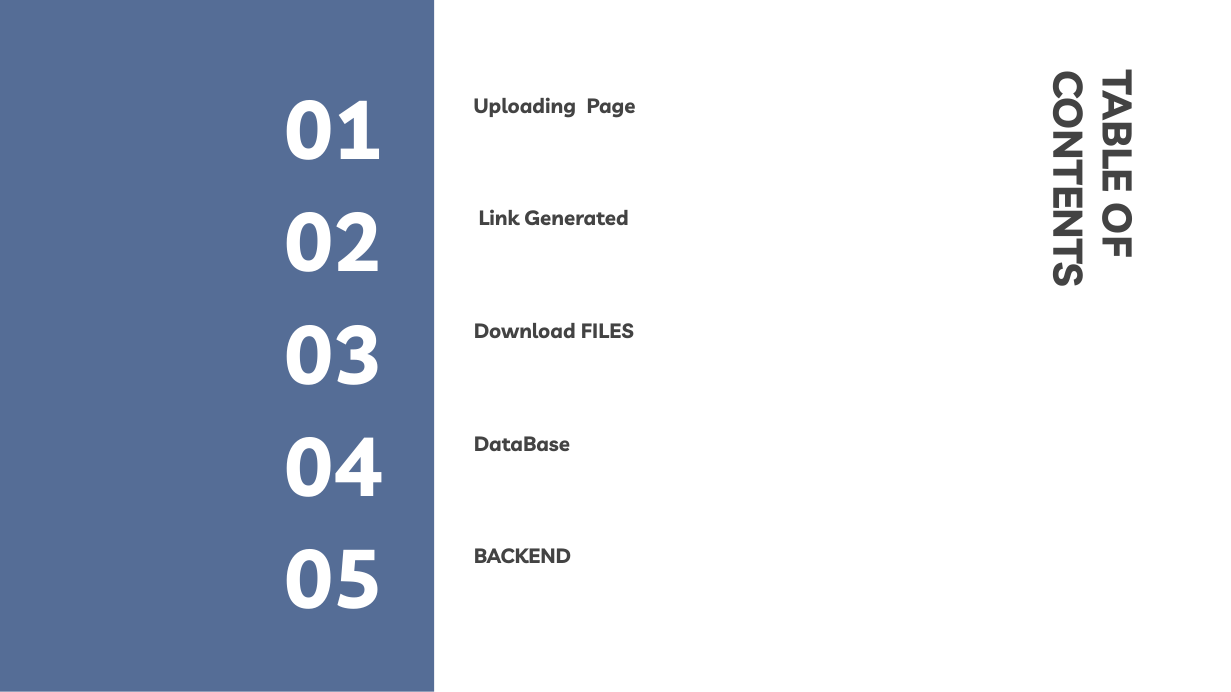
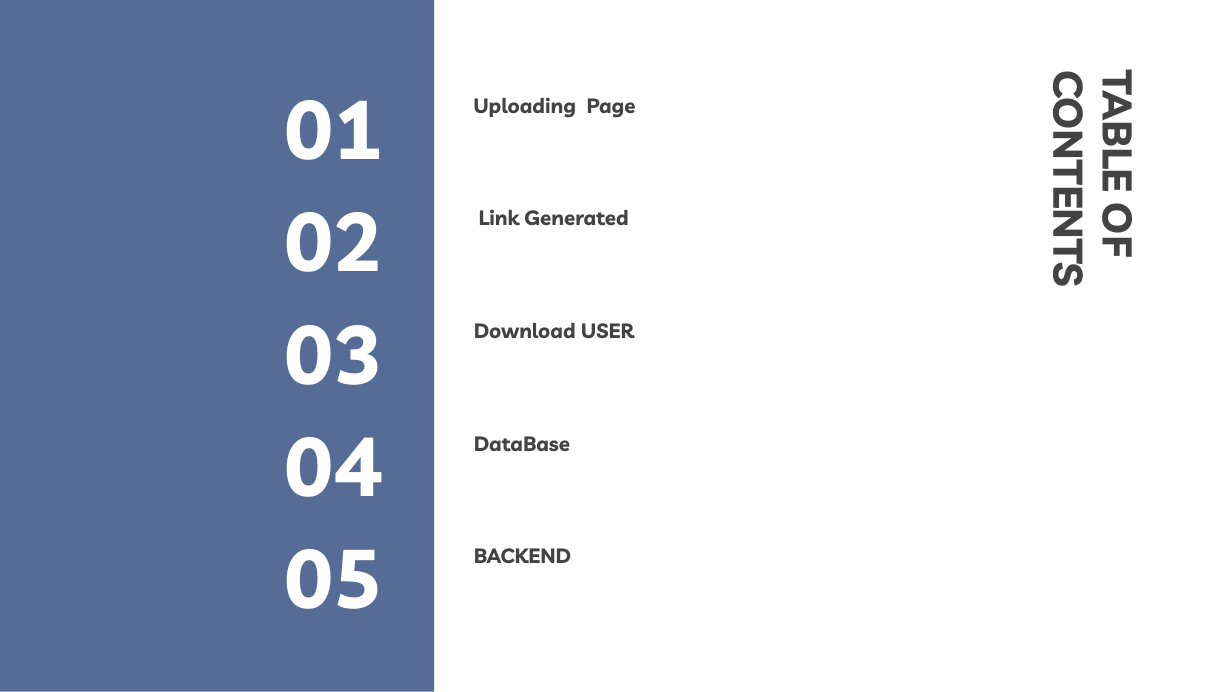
FILES: FILES -> USER (607, 332)
